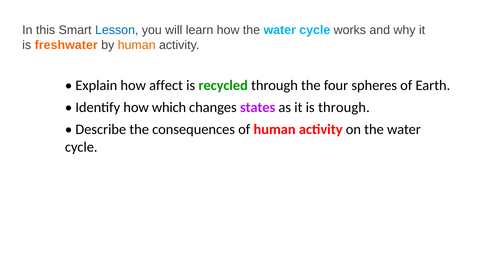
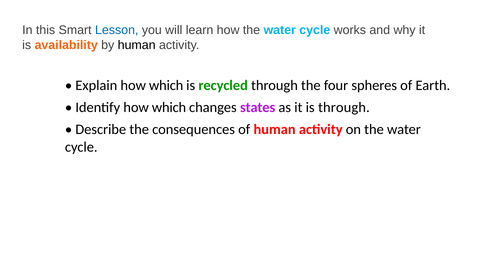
freshwater: freshwater -> availability (66, 45)
human colour: orange -> black (137, 45)
Explain how affect: affect -> which (166, 85)
